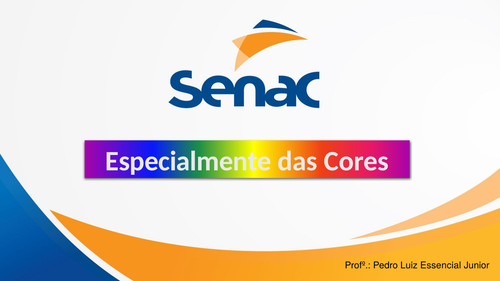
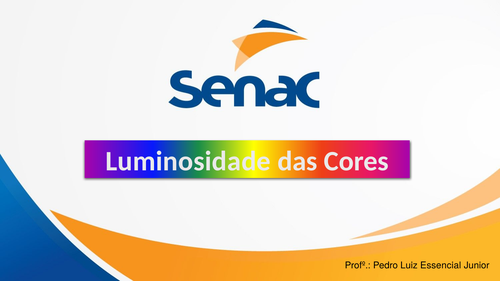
Especialmente: Especialmente -> Luminosidade (188, 161)
